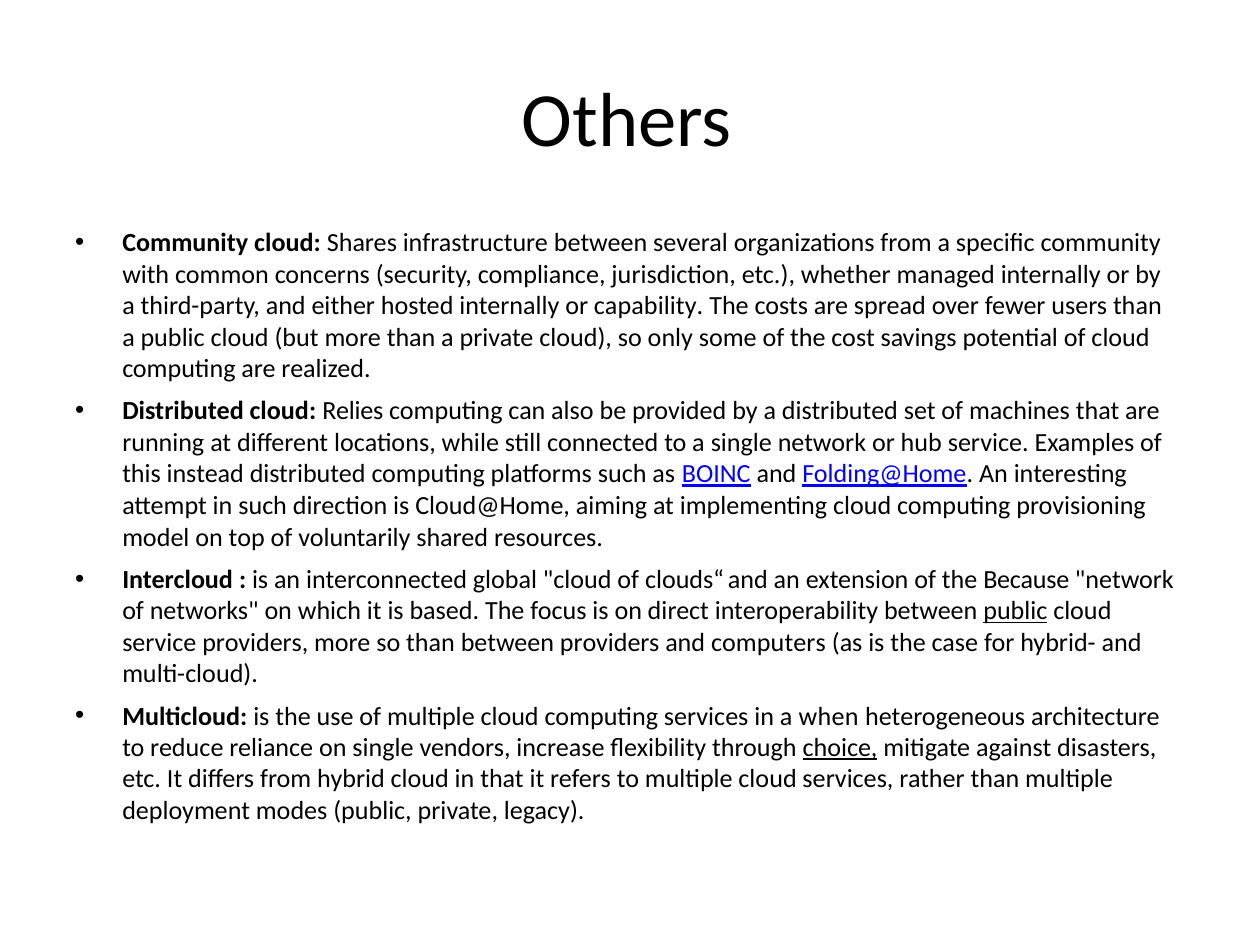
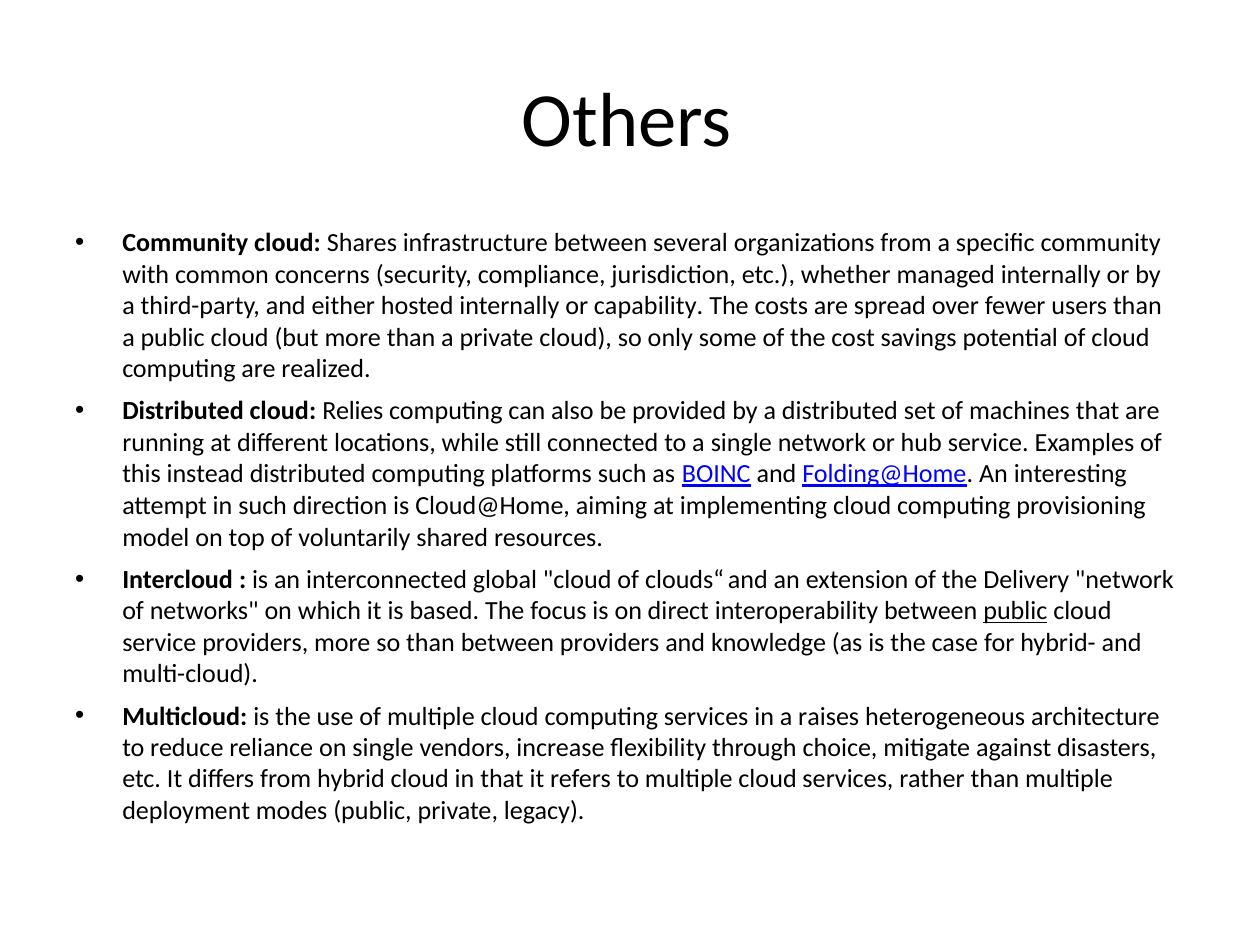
Because: Because -> Delivery (1026, 580)
computers: computers -> knowledge (769, 642)
when: when -> raises (829, 716)
choice underline: present -> none (840, 748)
